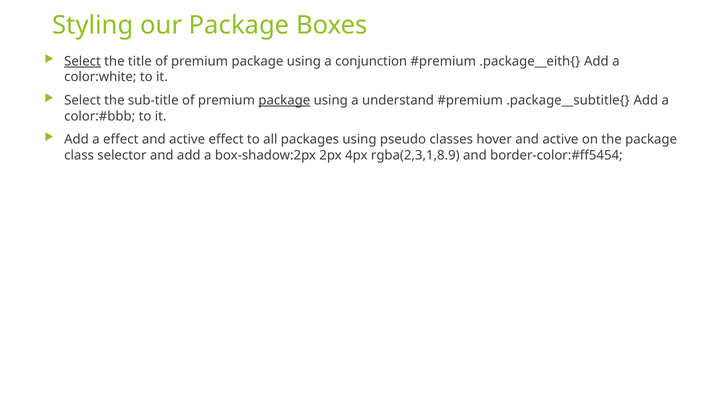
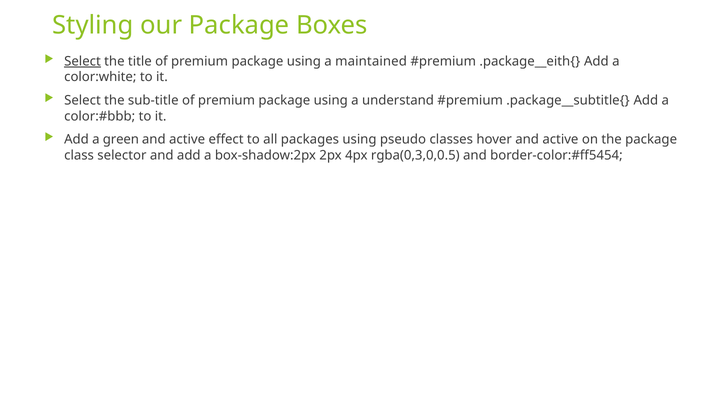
conjunction: conjunction -> maintained (371, 61)
package underline: present -> none (284, 100)
a effect: effect -> green (121, 139)
rgba(2,3,1,8.9: rgba(2,3,1,8.9 -> rgba(0,3,0,0.5 (415, 155)
